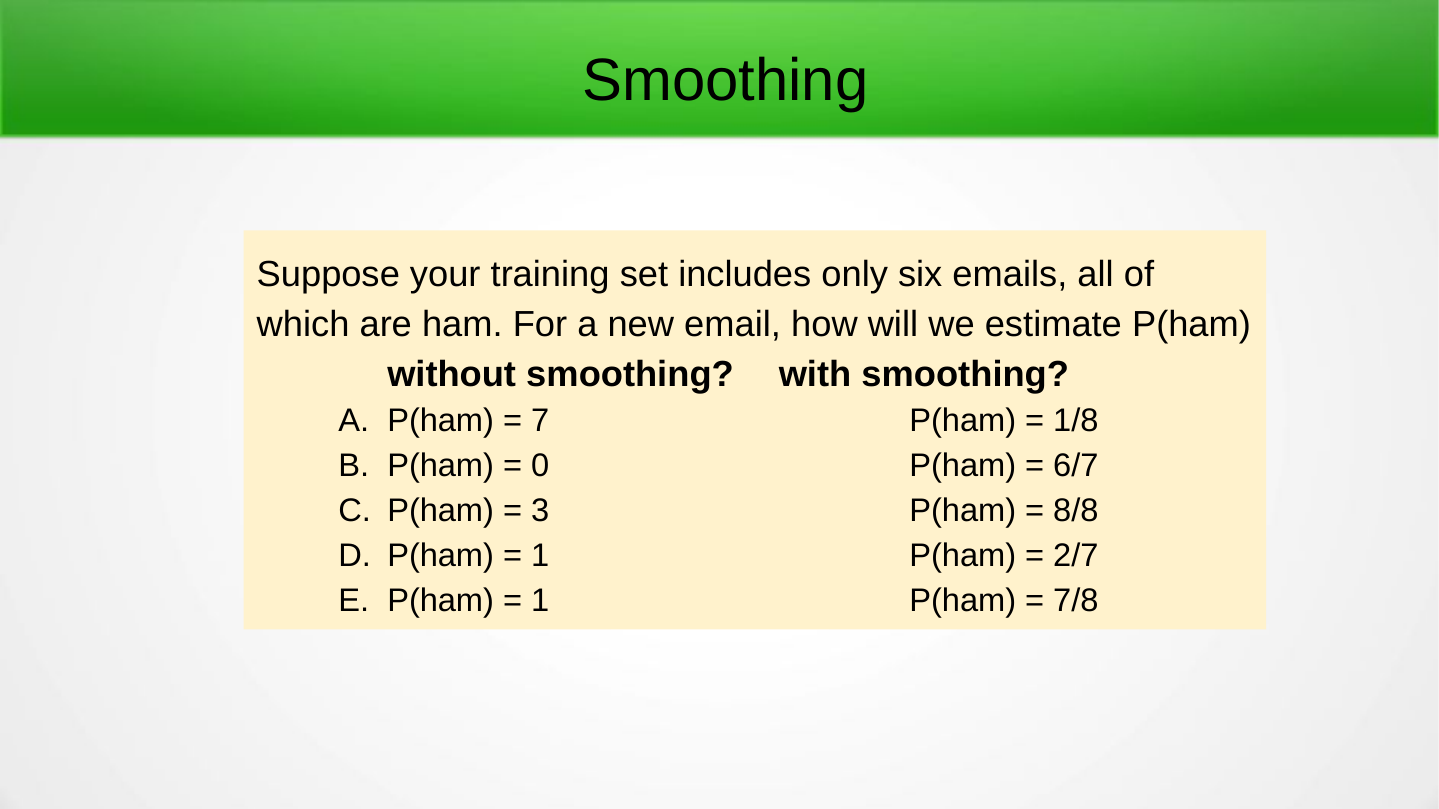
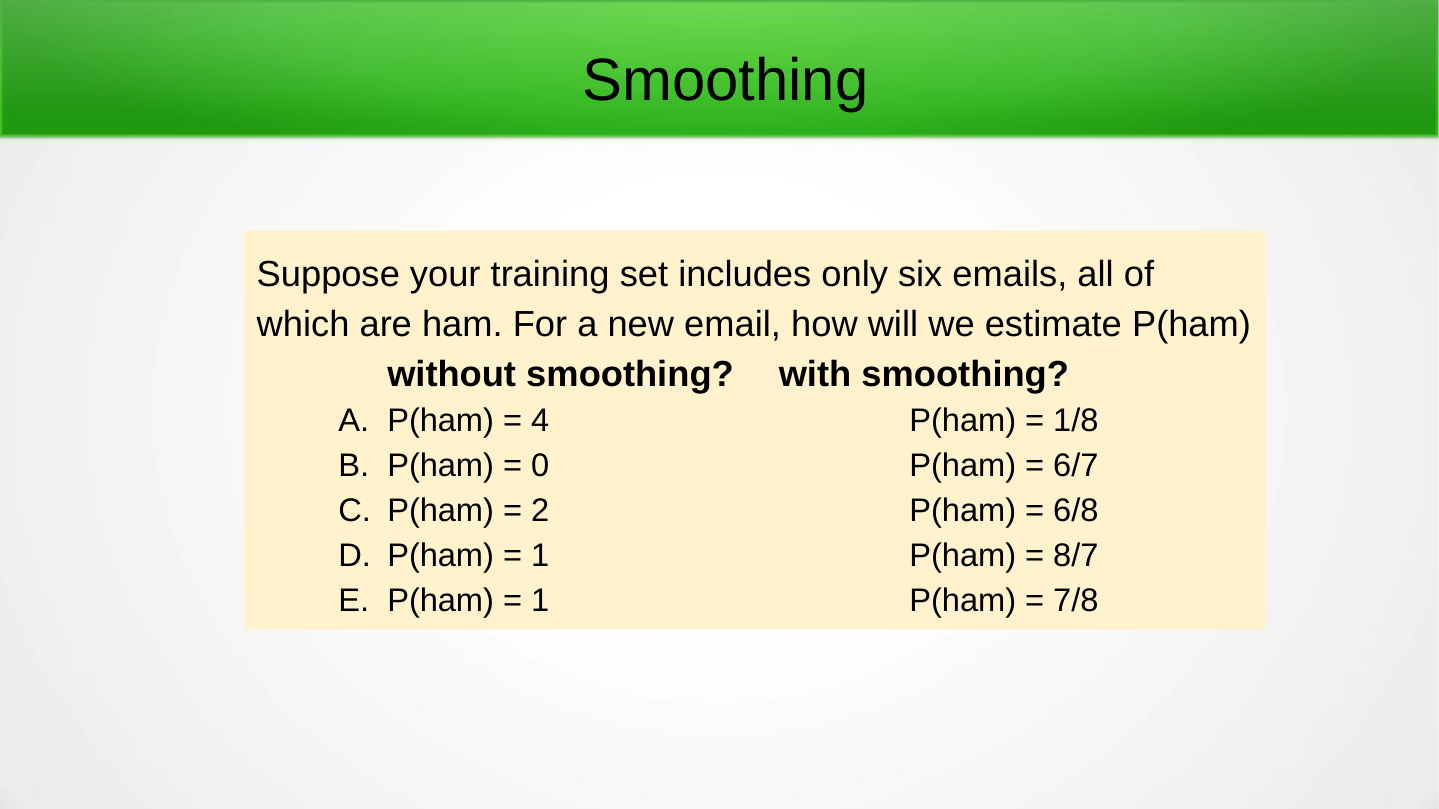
7: 7 -> 4 (540, 421)
3: 3 -> 2 (540, 511)
8/8: 8/8 -> 6/8 (1076, 511)
2/7: 2/7 -> 8/7 (1076, 556)
